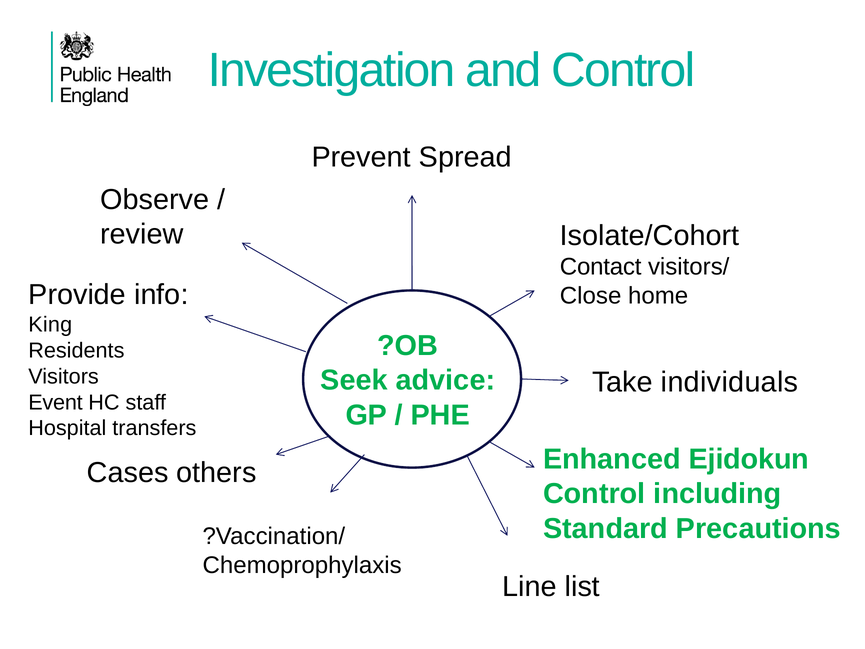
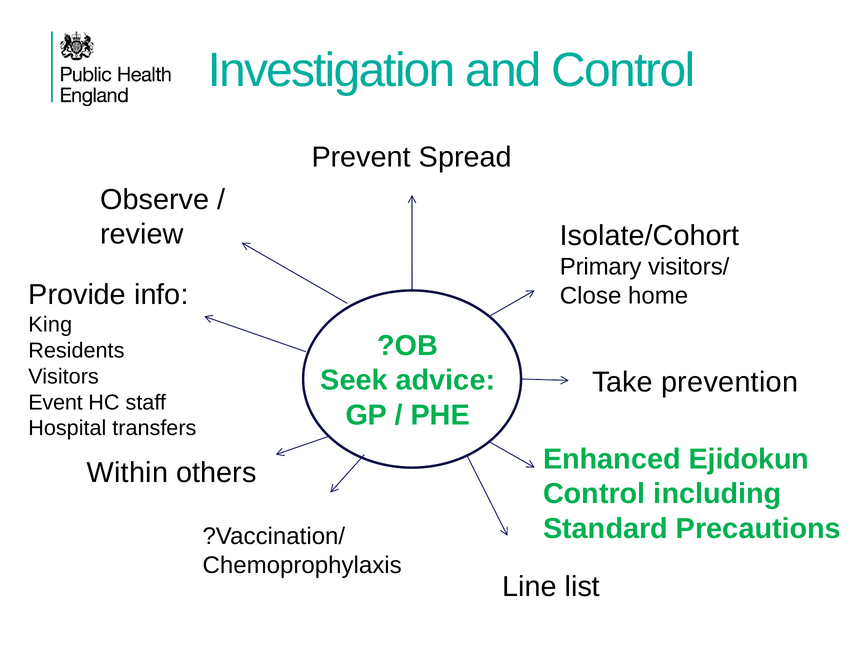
Contact: Contact -> Primary (601, 267)
individuals: individuals -> prevention (730, 382)
Cases: Cases -> Within (127, 473)
